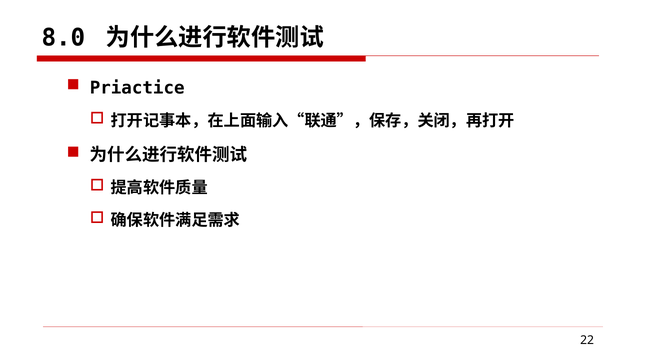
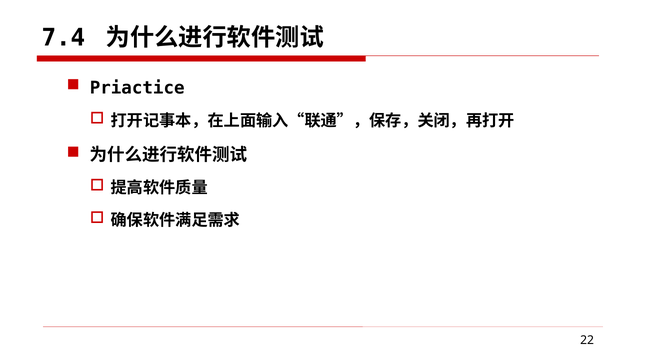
8.0: 8.0 -> 7.4 (64, 38)
